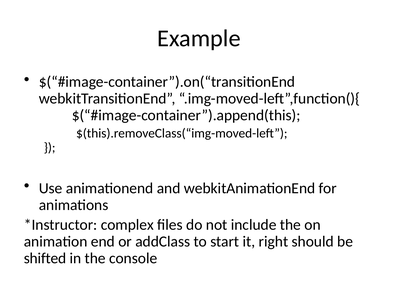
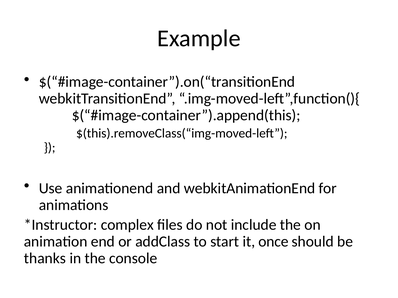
right: right -> once (274, 242)
shifted: shifted -> thanks (45, 259)
